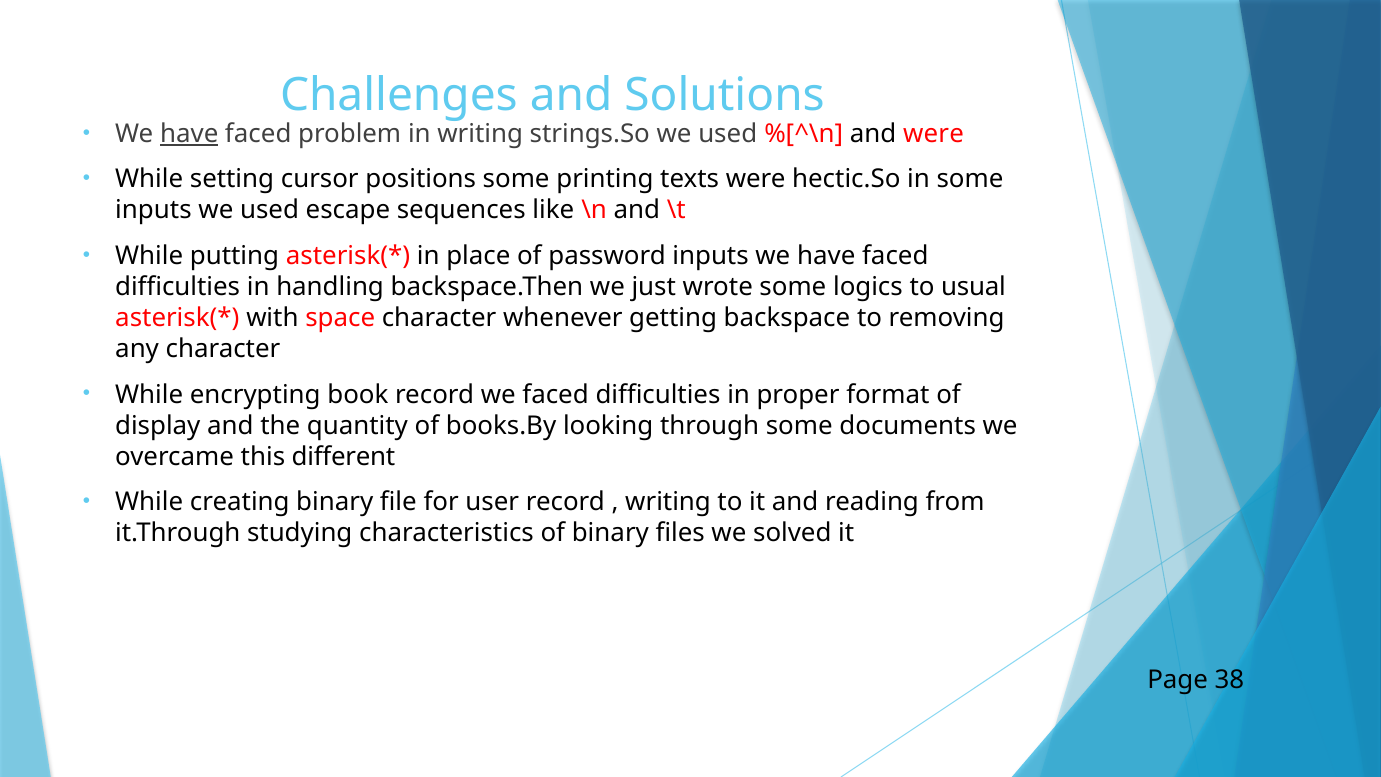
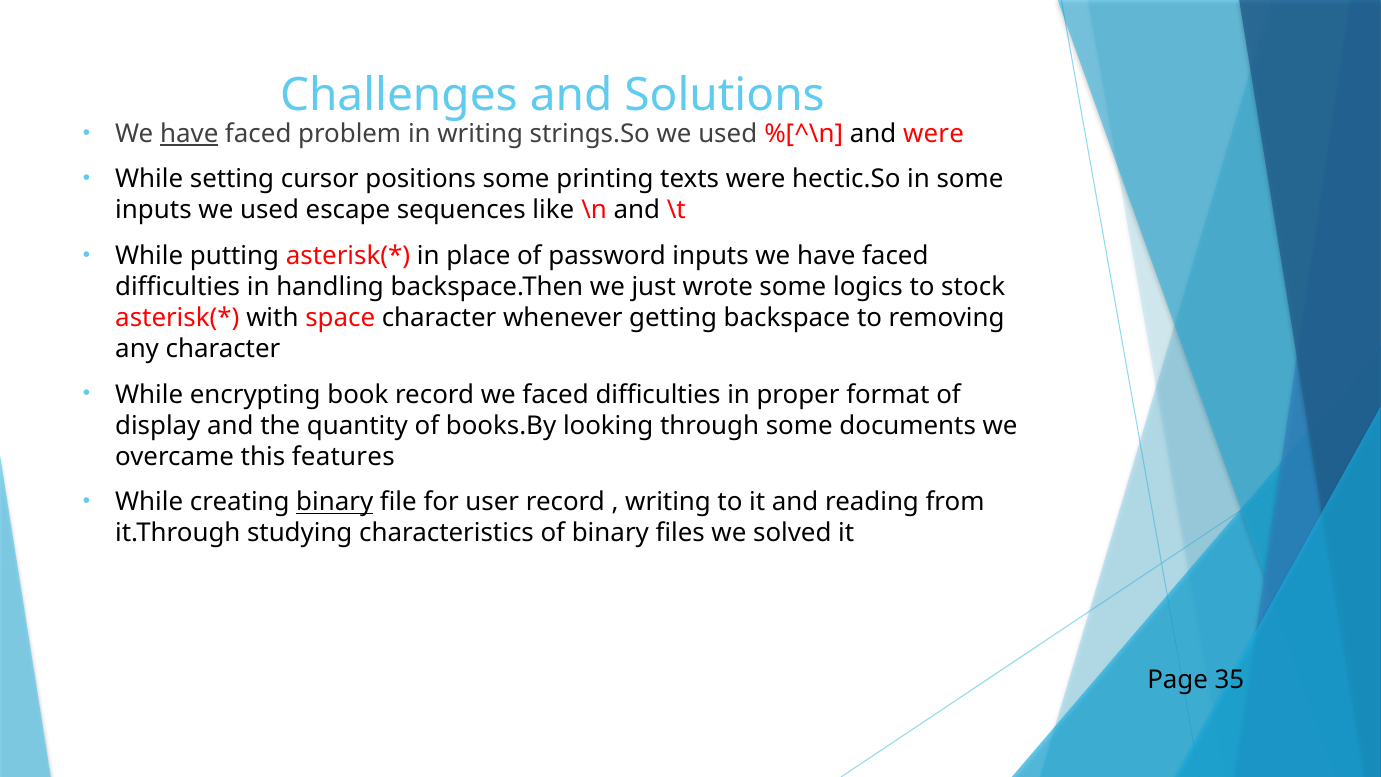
usual: usual -> stock (973, 287)
different: different -> features (343, 457)
binary underline: none -> present (335, 502)
38: 38 -> 35 (1229, 680)
